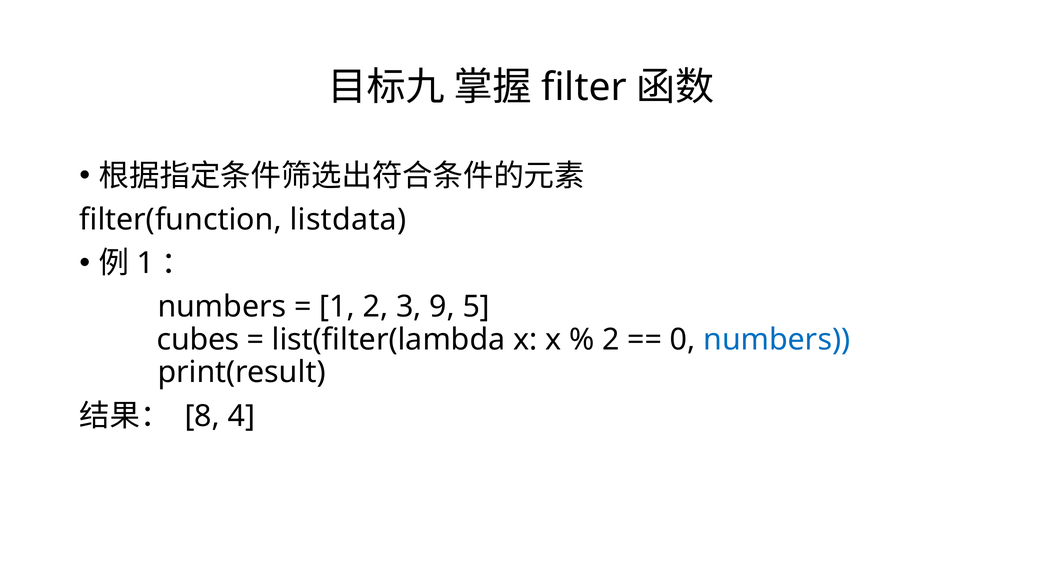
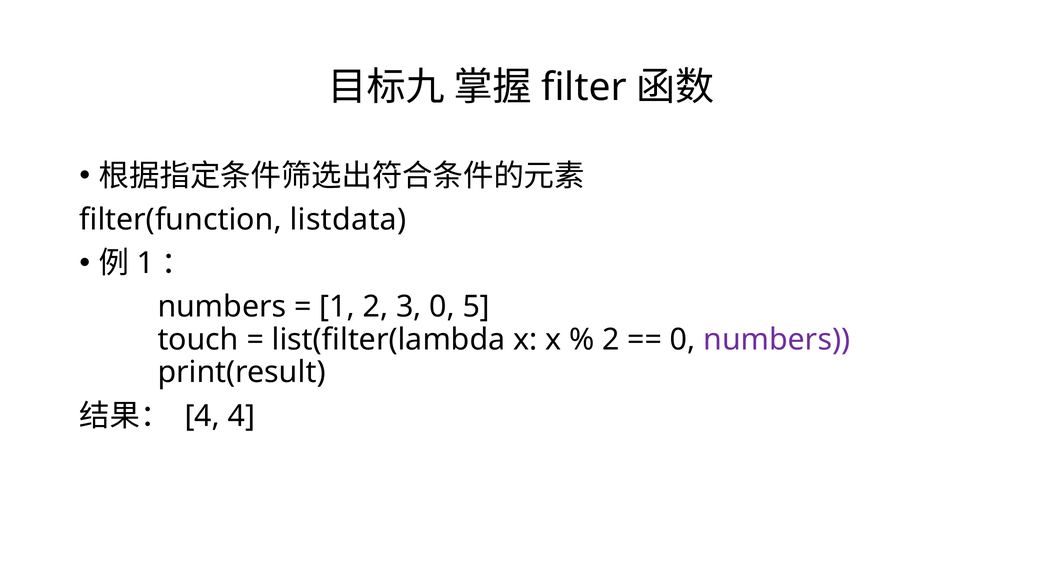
3 9: 9 -> 0 (442, 307)
cubes: cubes -> touch (198, 340)
numbers colour: blue -> purple (777, 340)
8: 8 -> 4 (202, 416)
